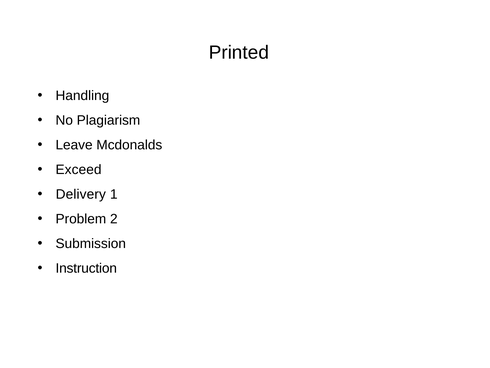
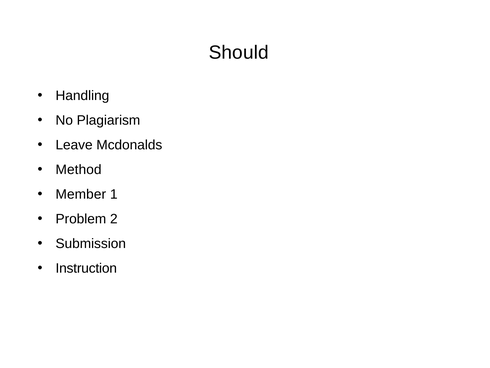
Printed: Printed -> Should (239, 52)
Exceed: Exceed -> Method (79, 170)
Delivery: Delivery -> Member (81, 194)
